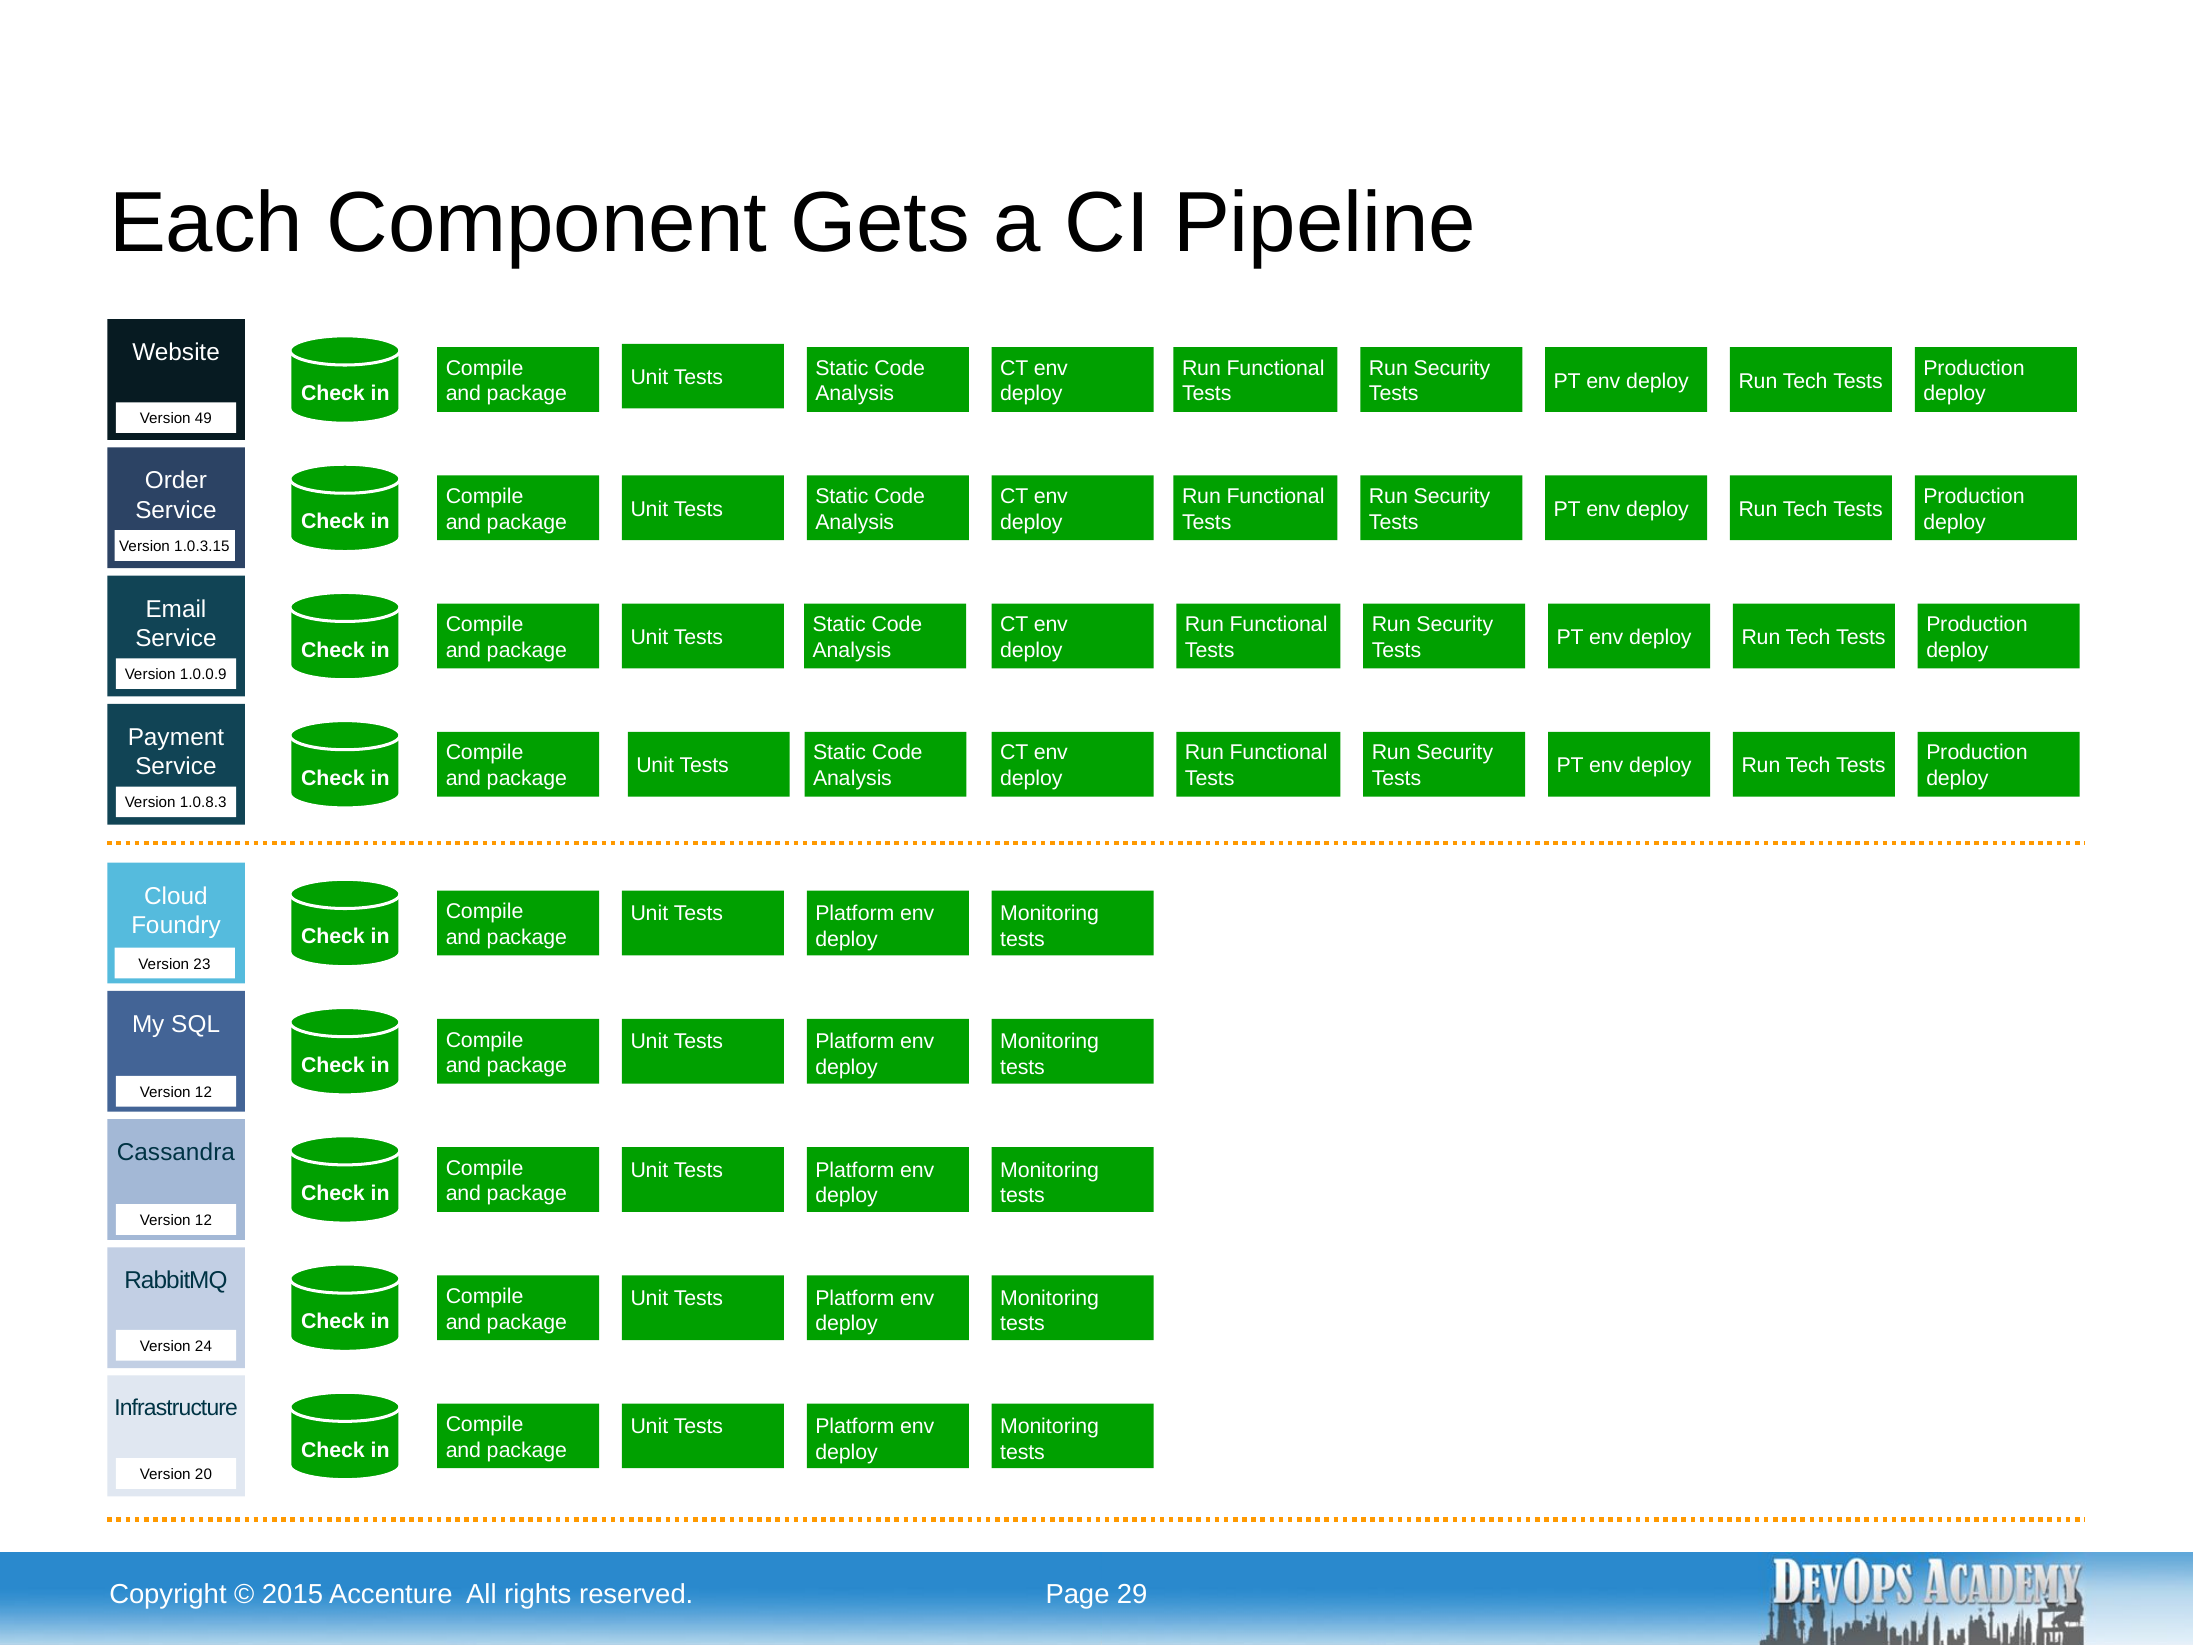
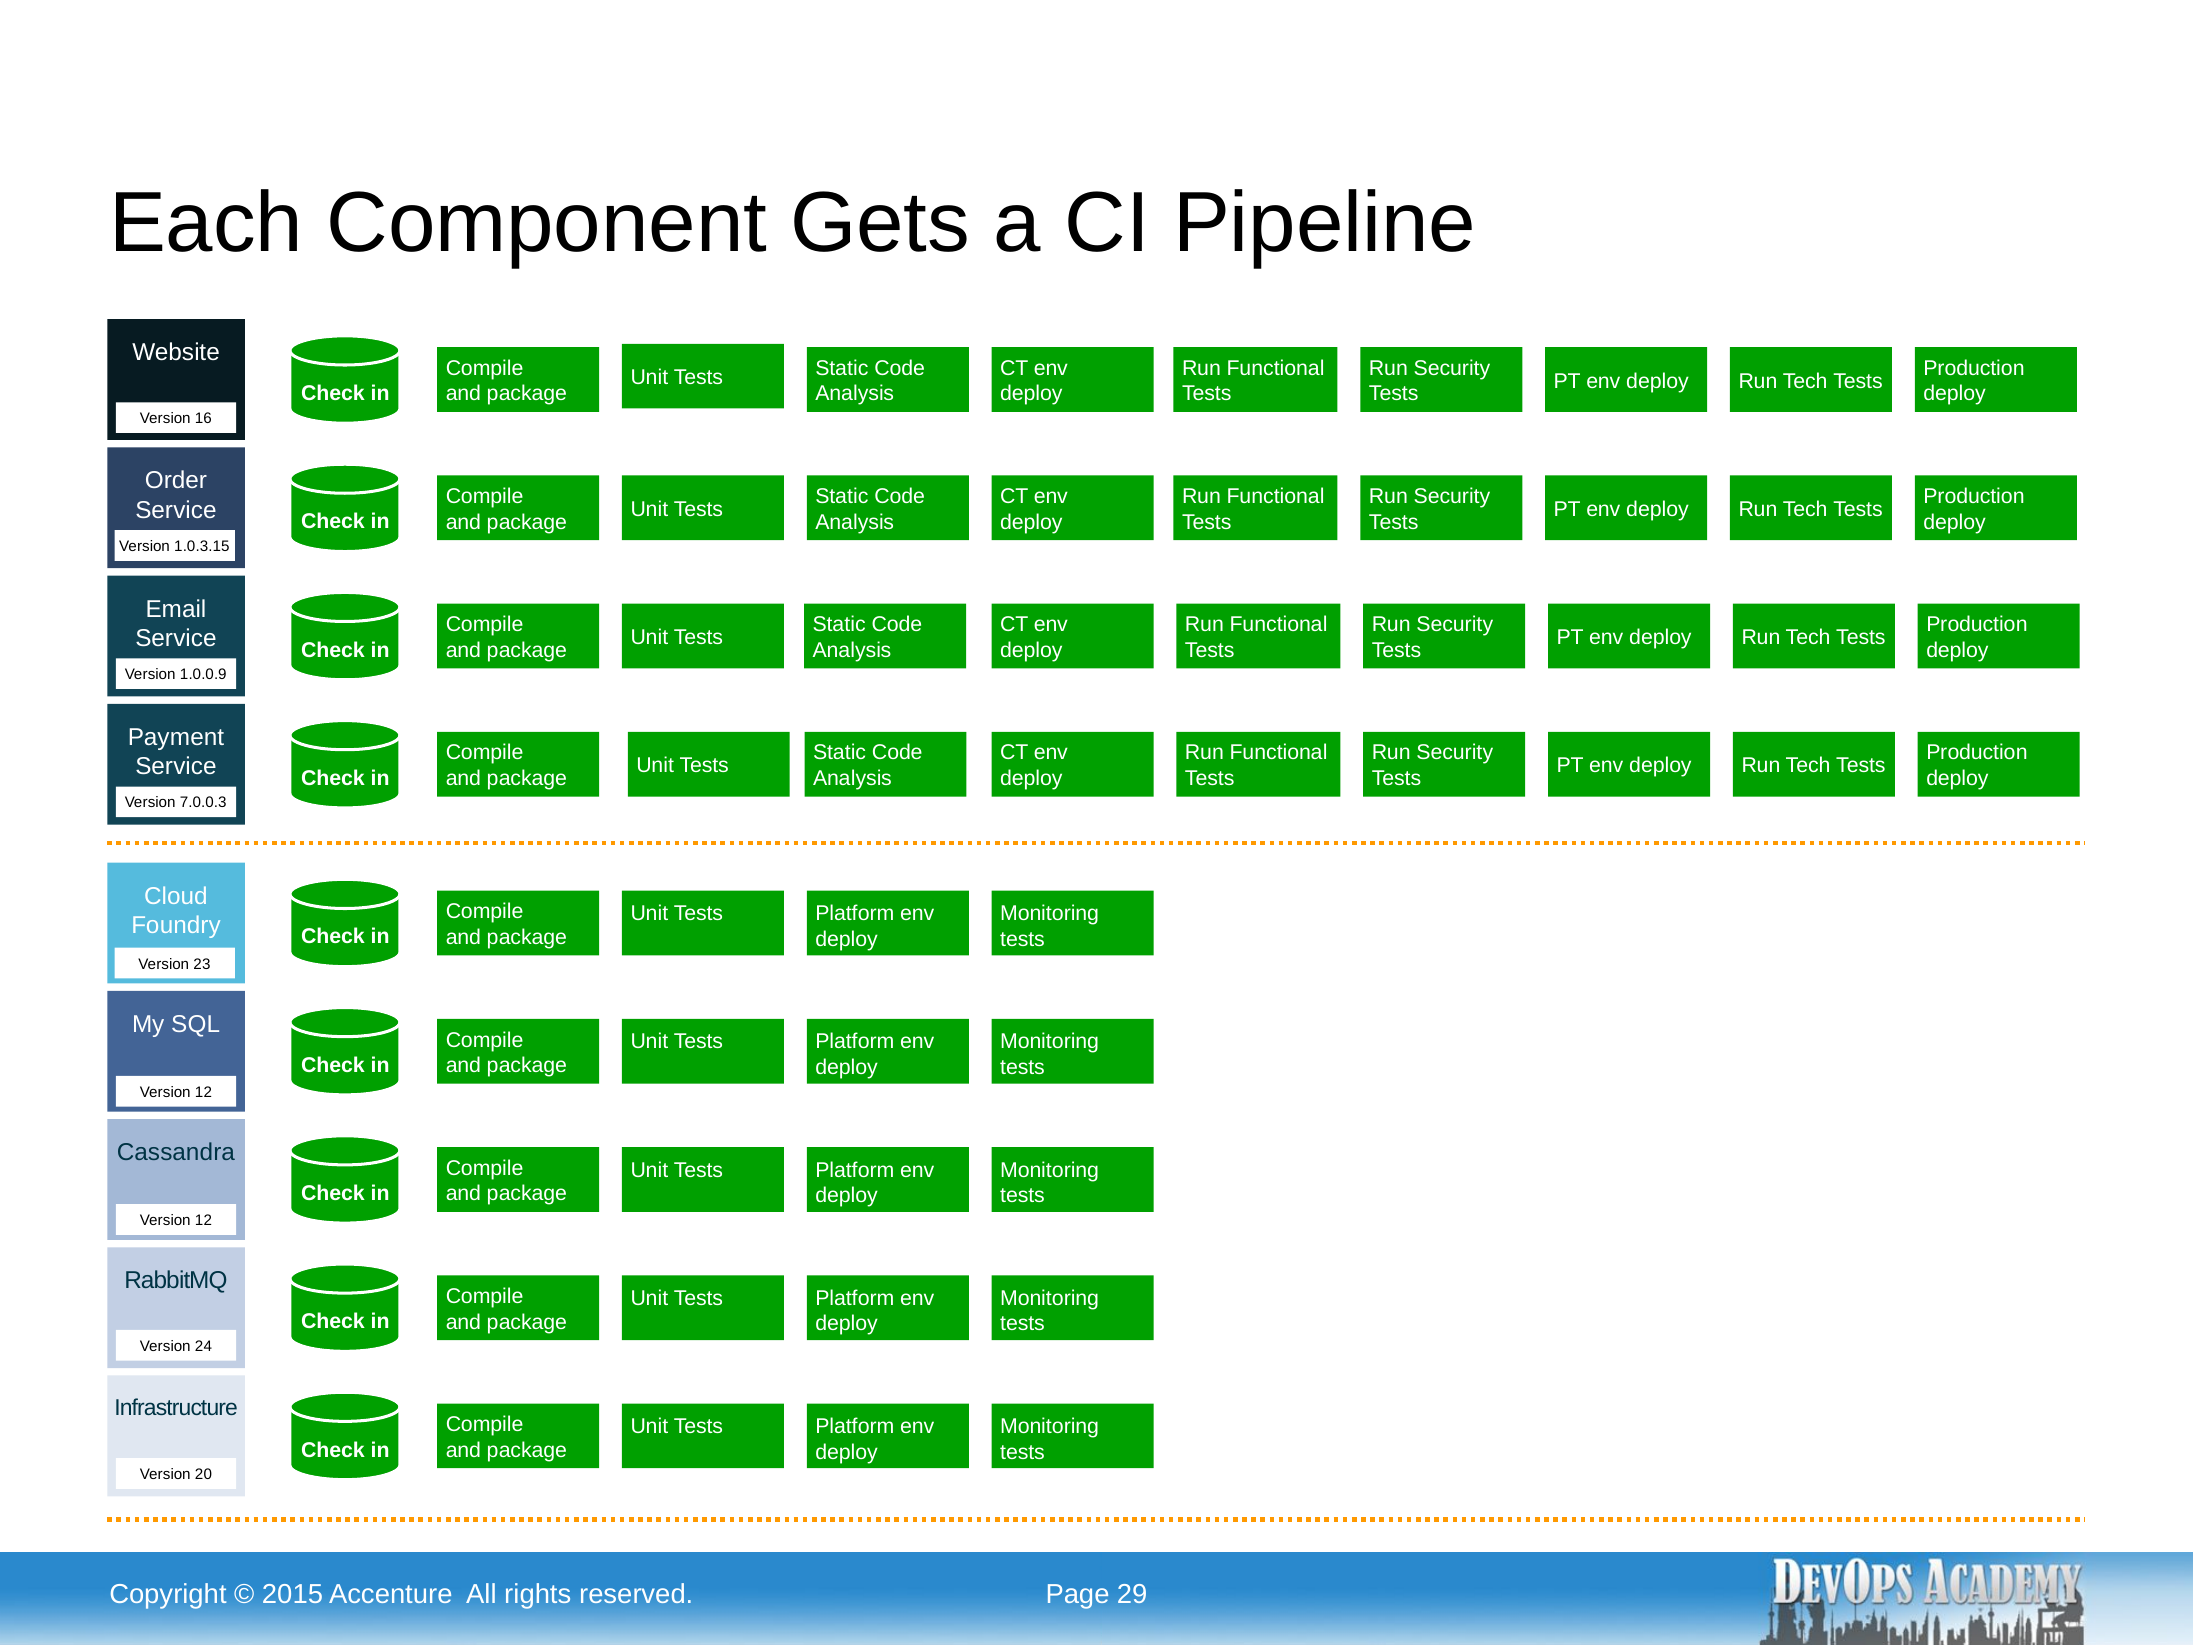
49: 49 -> 16 (203, 419)
1.0.8.3: 1.0.8.3 -> 7.0.0.3 (203, 803)
